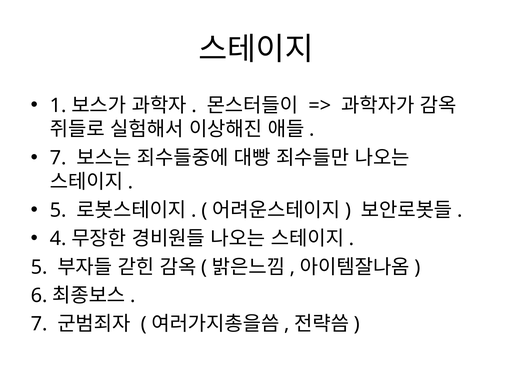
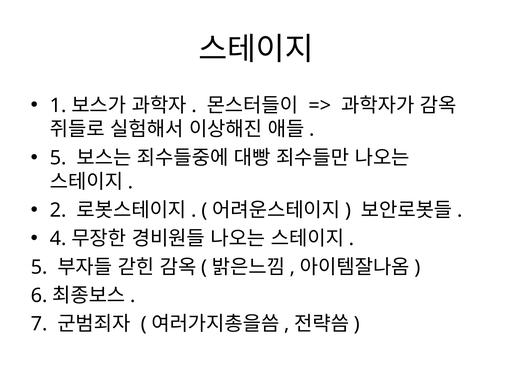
7: 7 -> 5 (58, 158)
5: 5 -> 2 (58, 210)
